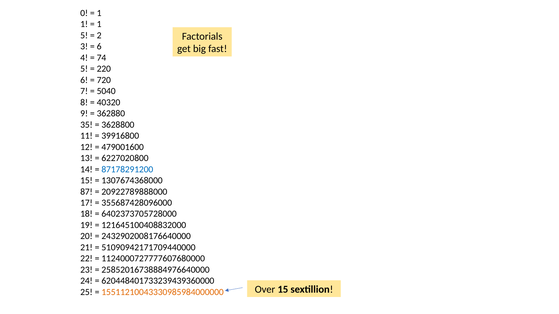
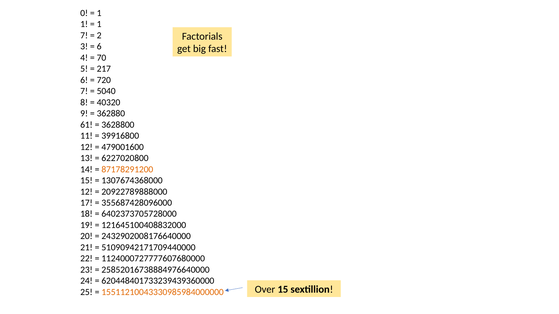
5: 5 -> 7 (84, 35)
74: 74 -> 70 (101, 58)
220: 220 -> 217 (104, 69)
35: 35 -> 61 (86, 125)
87178291200 colour: blue -> orange (127, 170)
87: 87 -> 12 (86, 192)
